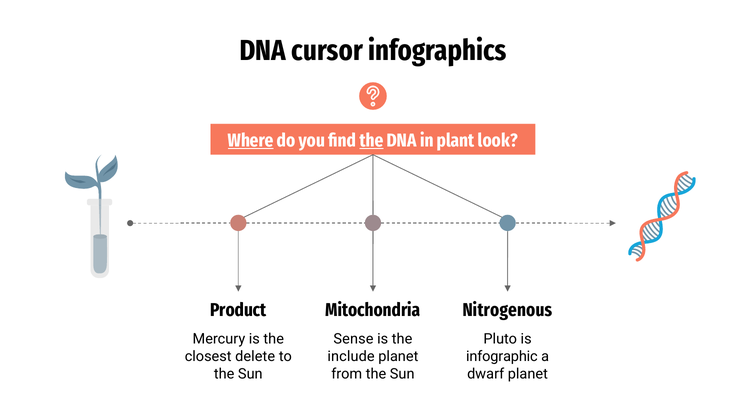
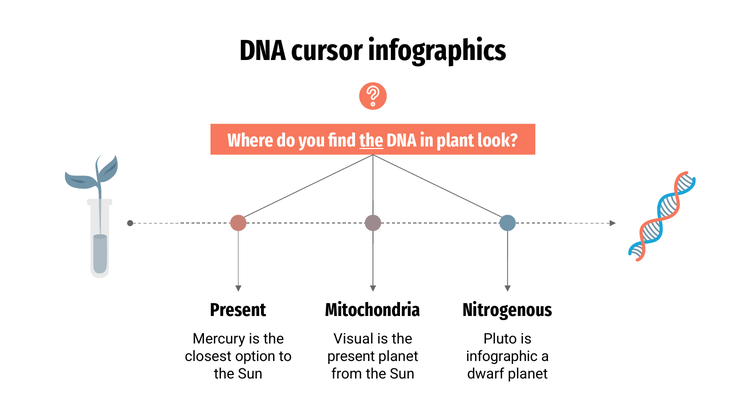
Where underline: present -> none (251, 141)
Product: Product -> Present (238, 310)
Sense: Sense -> Visual (354, 340)
delete: delete -> option (255, 357)
include: include -> present (351, 357)
